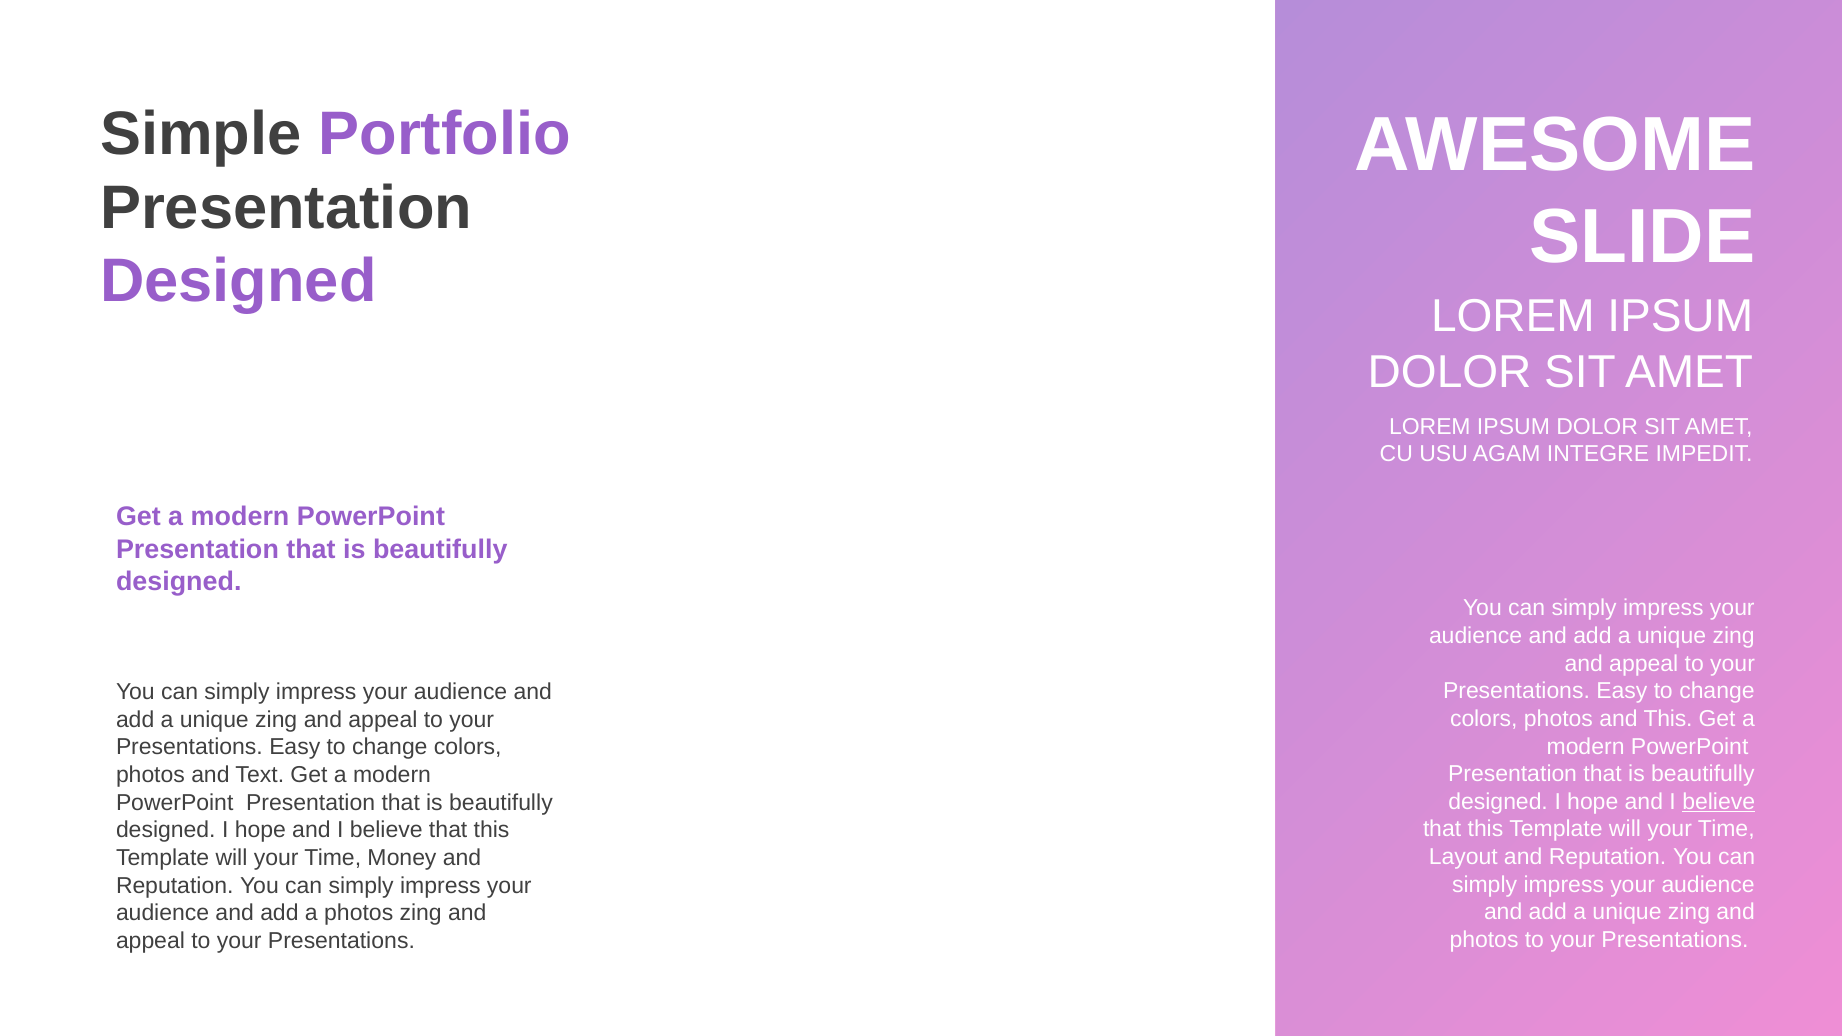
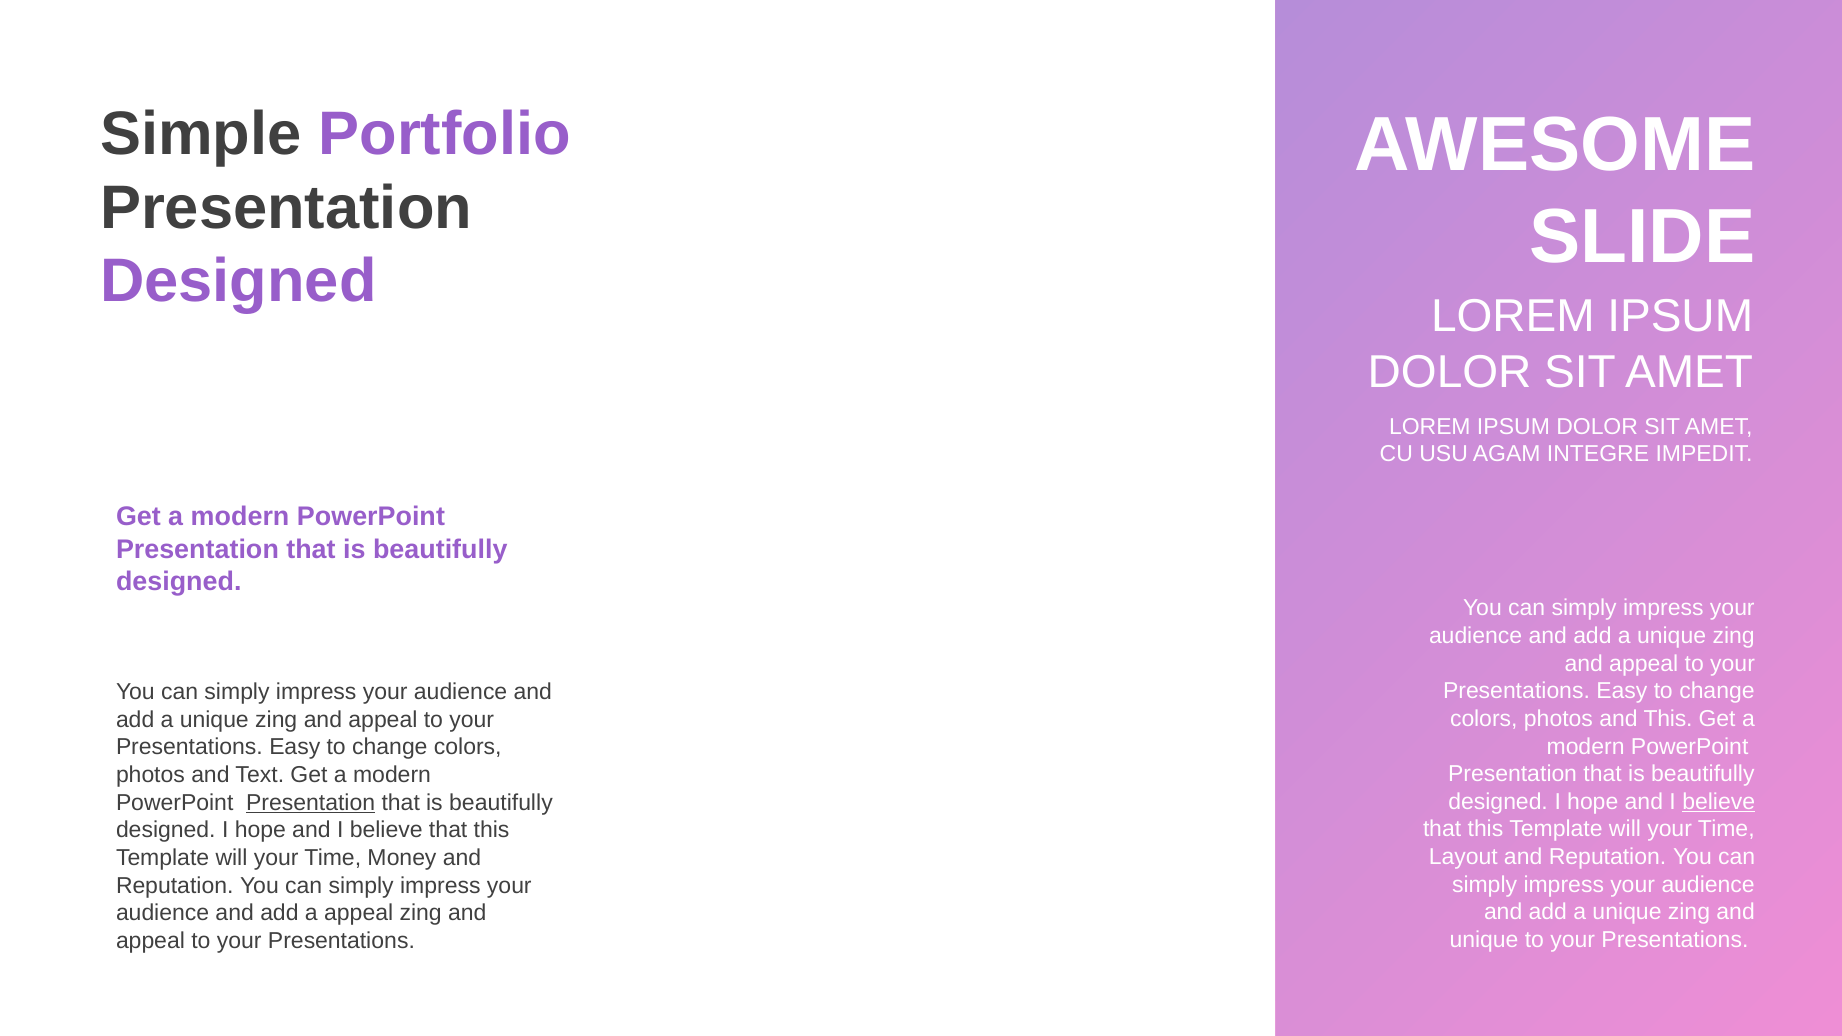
Presentation underline: none -> present (311, 803)
a photos: photos -> appeal (359, 913)
photos: photos -> unique (1484, 940)
